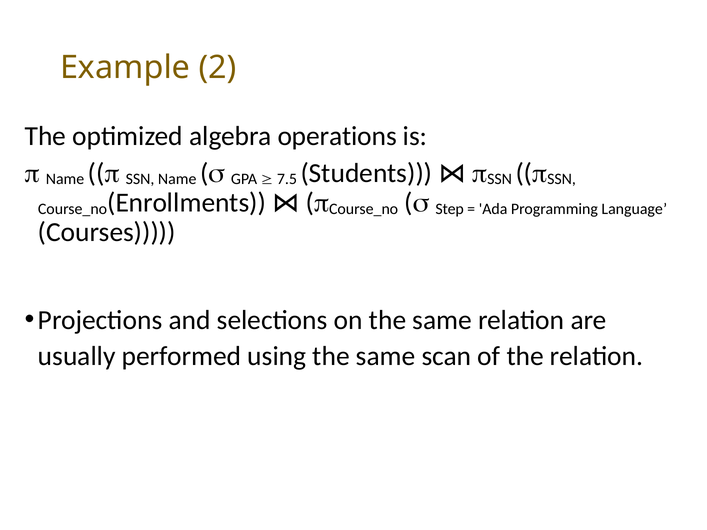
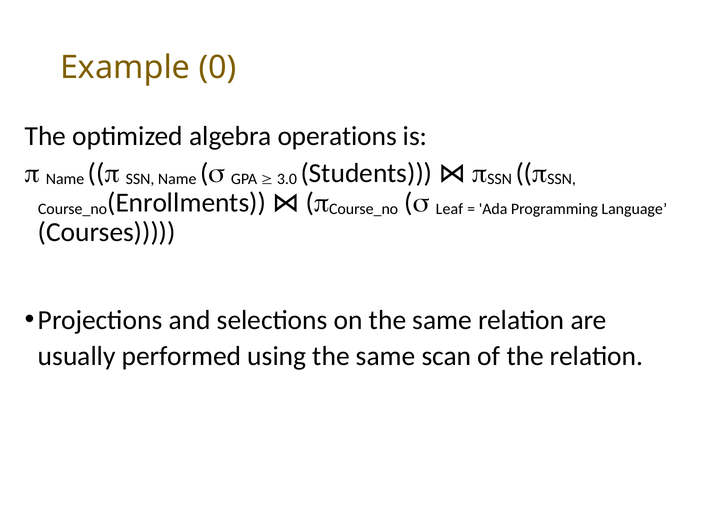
2: 2 -> 0 (218, 68)
7.5: 7.5 -> 3.0 (287, 179)
Step: Step -> Leaf (449, 209)
